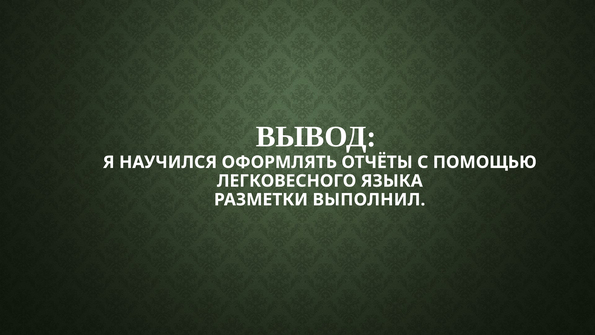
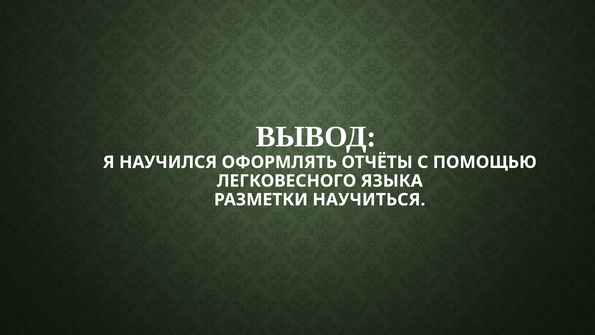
ВЫПОЛНИЛ: ВЫПОЛНИЛ -> НАУЧИТЬСЯ (369, 199)
